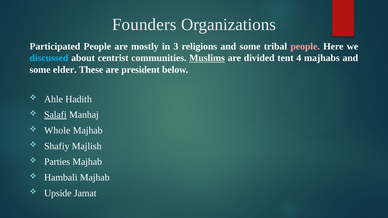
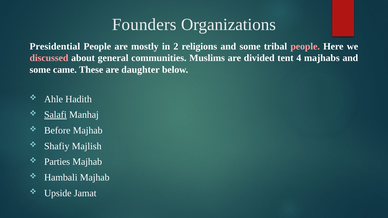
Participated: Participated -> Presidential (55, 46)
3: 3 -> 2 (176, 46)
discussed colour: light blue -> pink (49, 58)
centrist: centrist -> general (113, 58)
Muslims underline: present -> none (207, 58)
elder: elder -> came (65, 70)
president: president -> daughter (140, 70)
Whole: Whole -> Before (57, 131)
